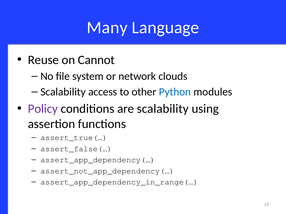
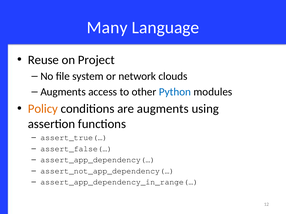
Cannot: Cannot -> Project (96, 60)
Scalability: Scalability -> Augments (63, 92)
Policy colour: purple -> orange (43, 109)
are scalability: scalability -> augments (163, 109)
